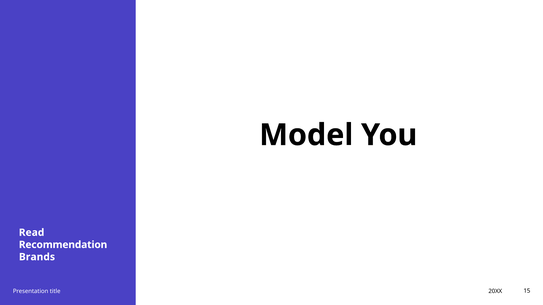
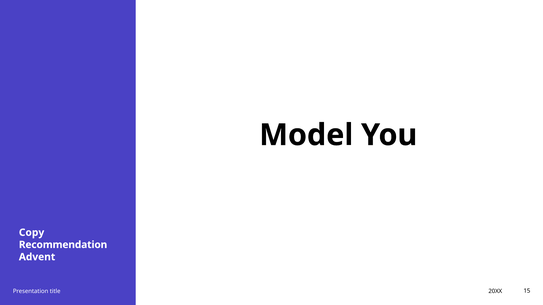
Read: Read -> Copy (32, 233)
Brands: Brands -> Advent (37, 257)
